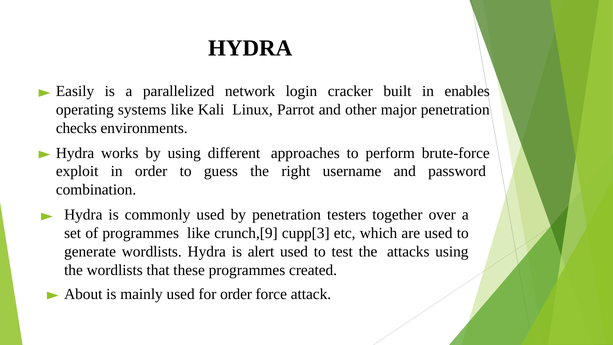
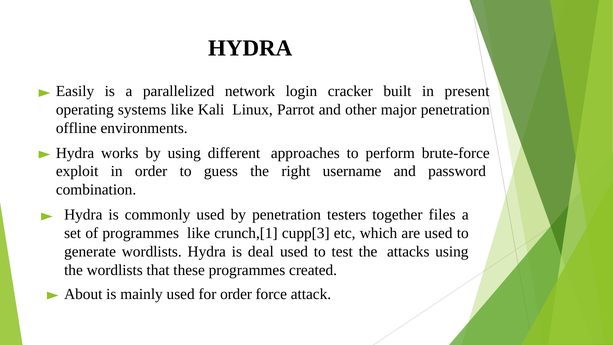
enables: enables -> present (467, 91)
checks: checks -> offline (76, 128)
over: over -> files (442, 215)
crunch,[9: crunch,[9 -> crunch,[1 (246, 233)
alert: alert -> deal (261, 252)
